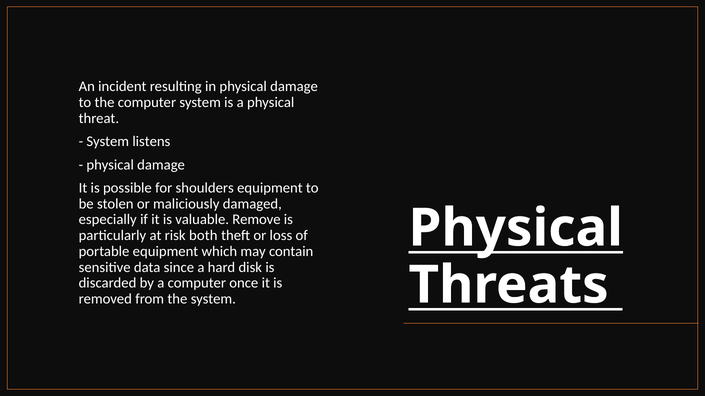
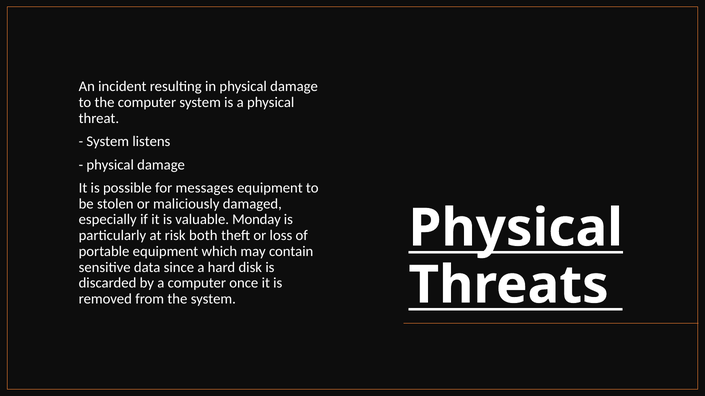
shoulders: shoulders -> messages (205, 188)
Remove: Remove -> Monday (256, 220)
